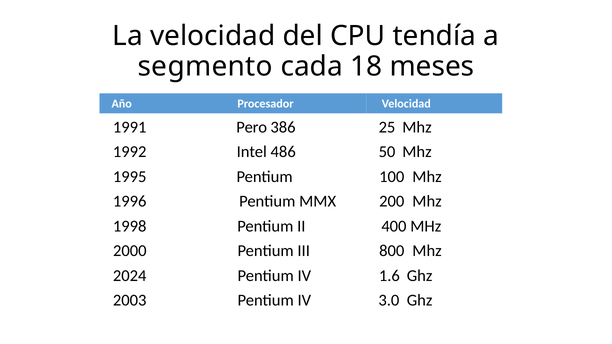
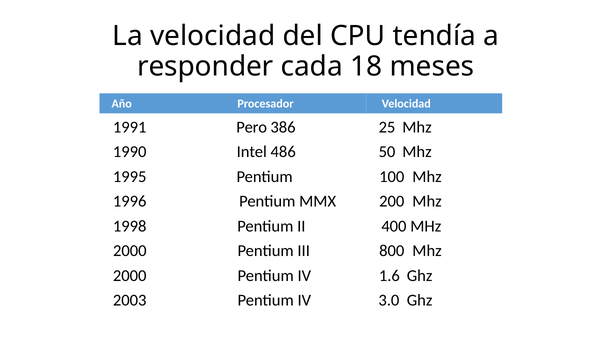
segmento: segmento -> responder (205, 67)
1992: 1992 -> 1990 (130, 152)
2024: 2024 -> 2000 (130, 276)
